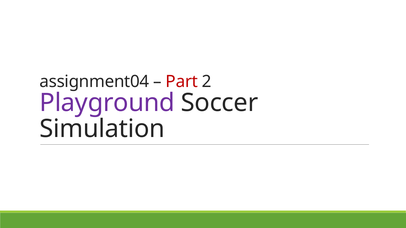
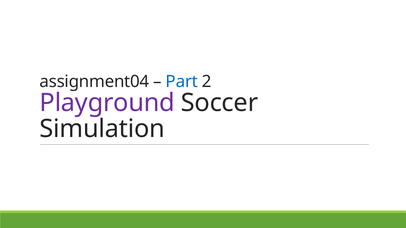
Part colour: red -> blue (182, 82)
